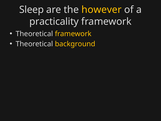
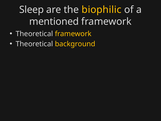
however: however -> biophilic (102, 10)
practicality: practicality -> mentioned (54, 21)
